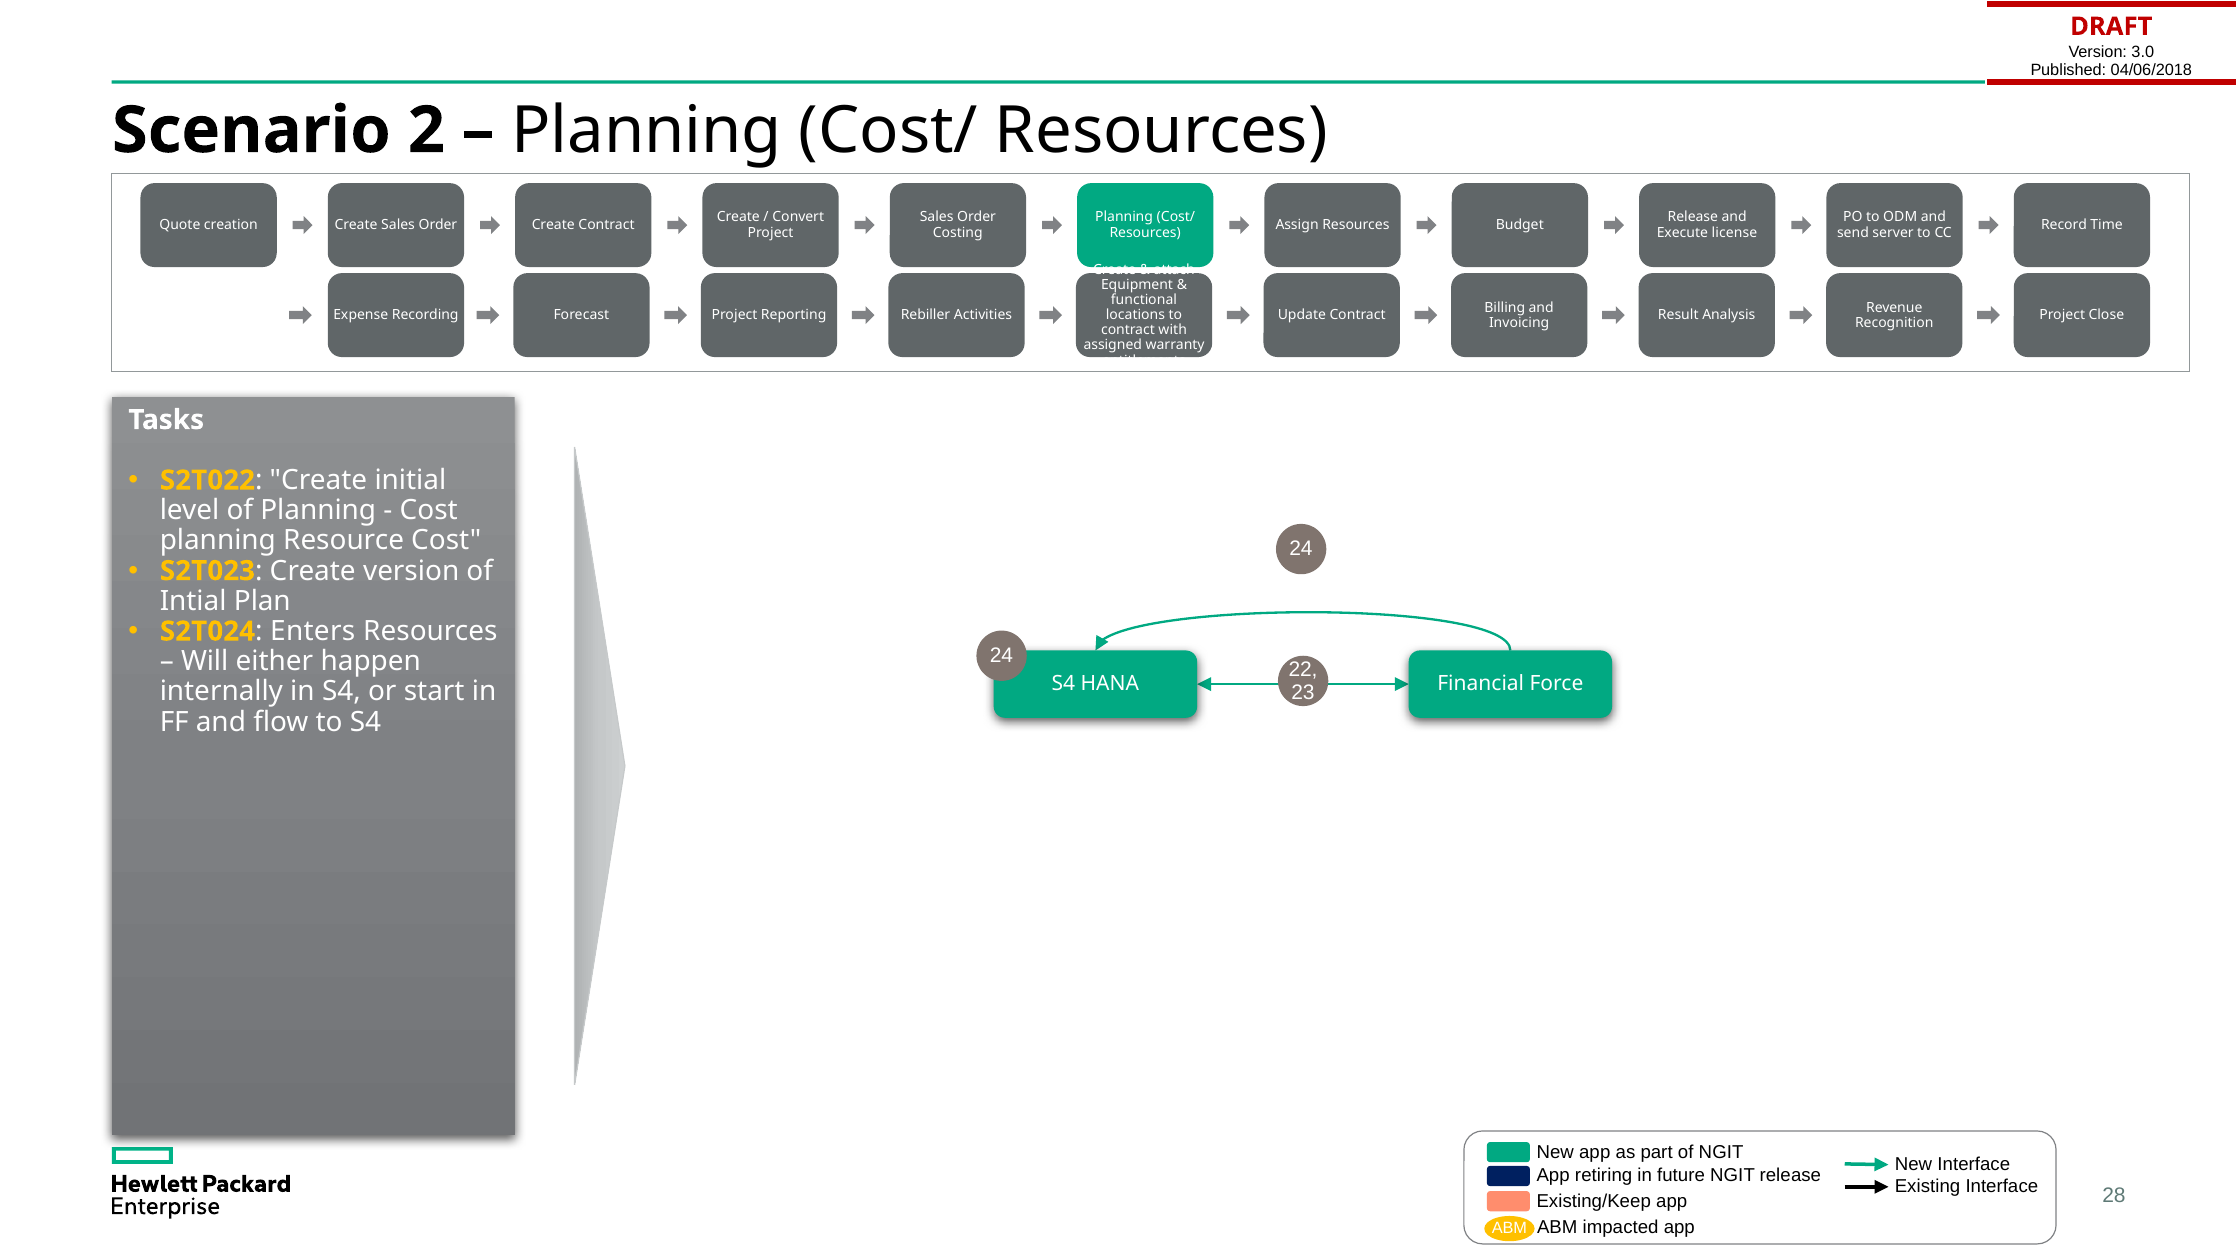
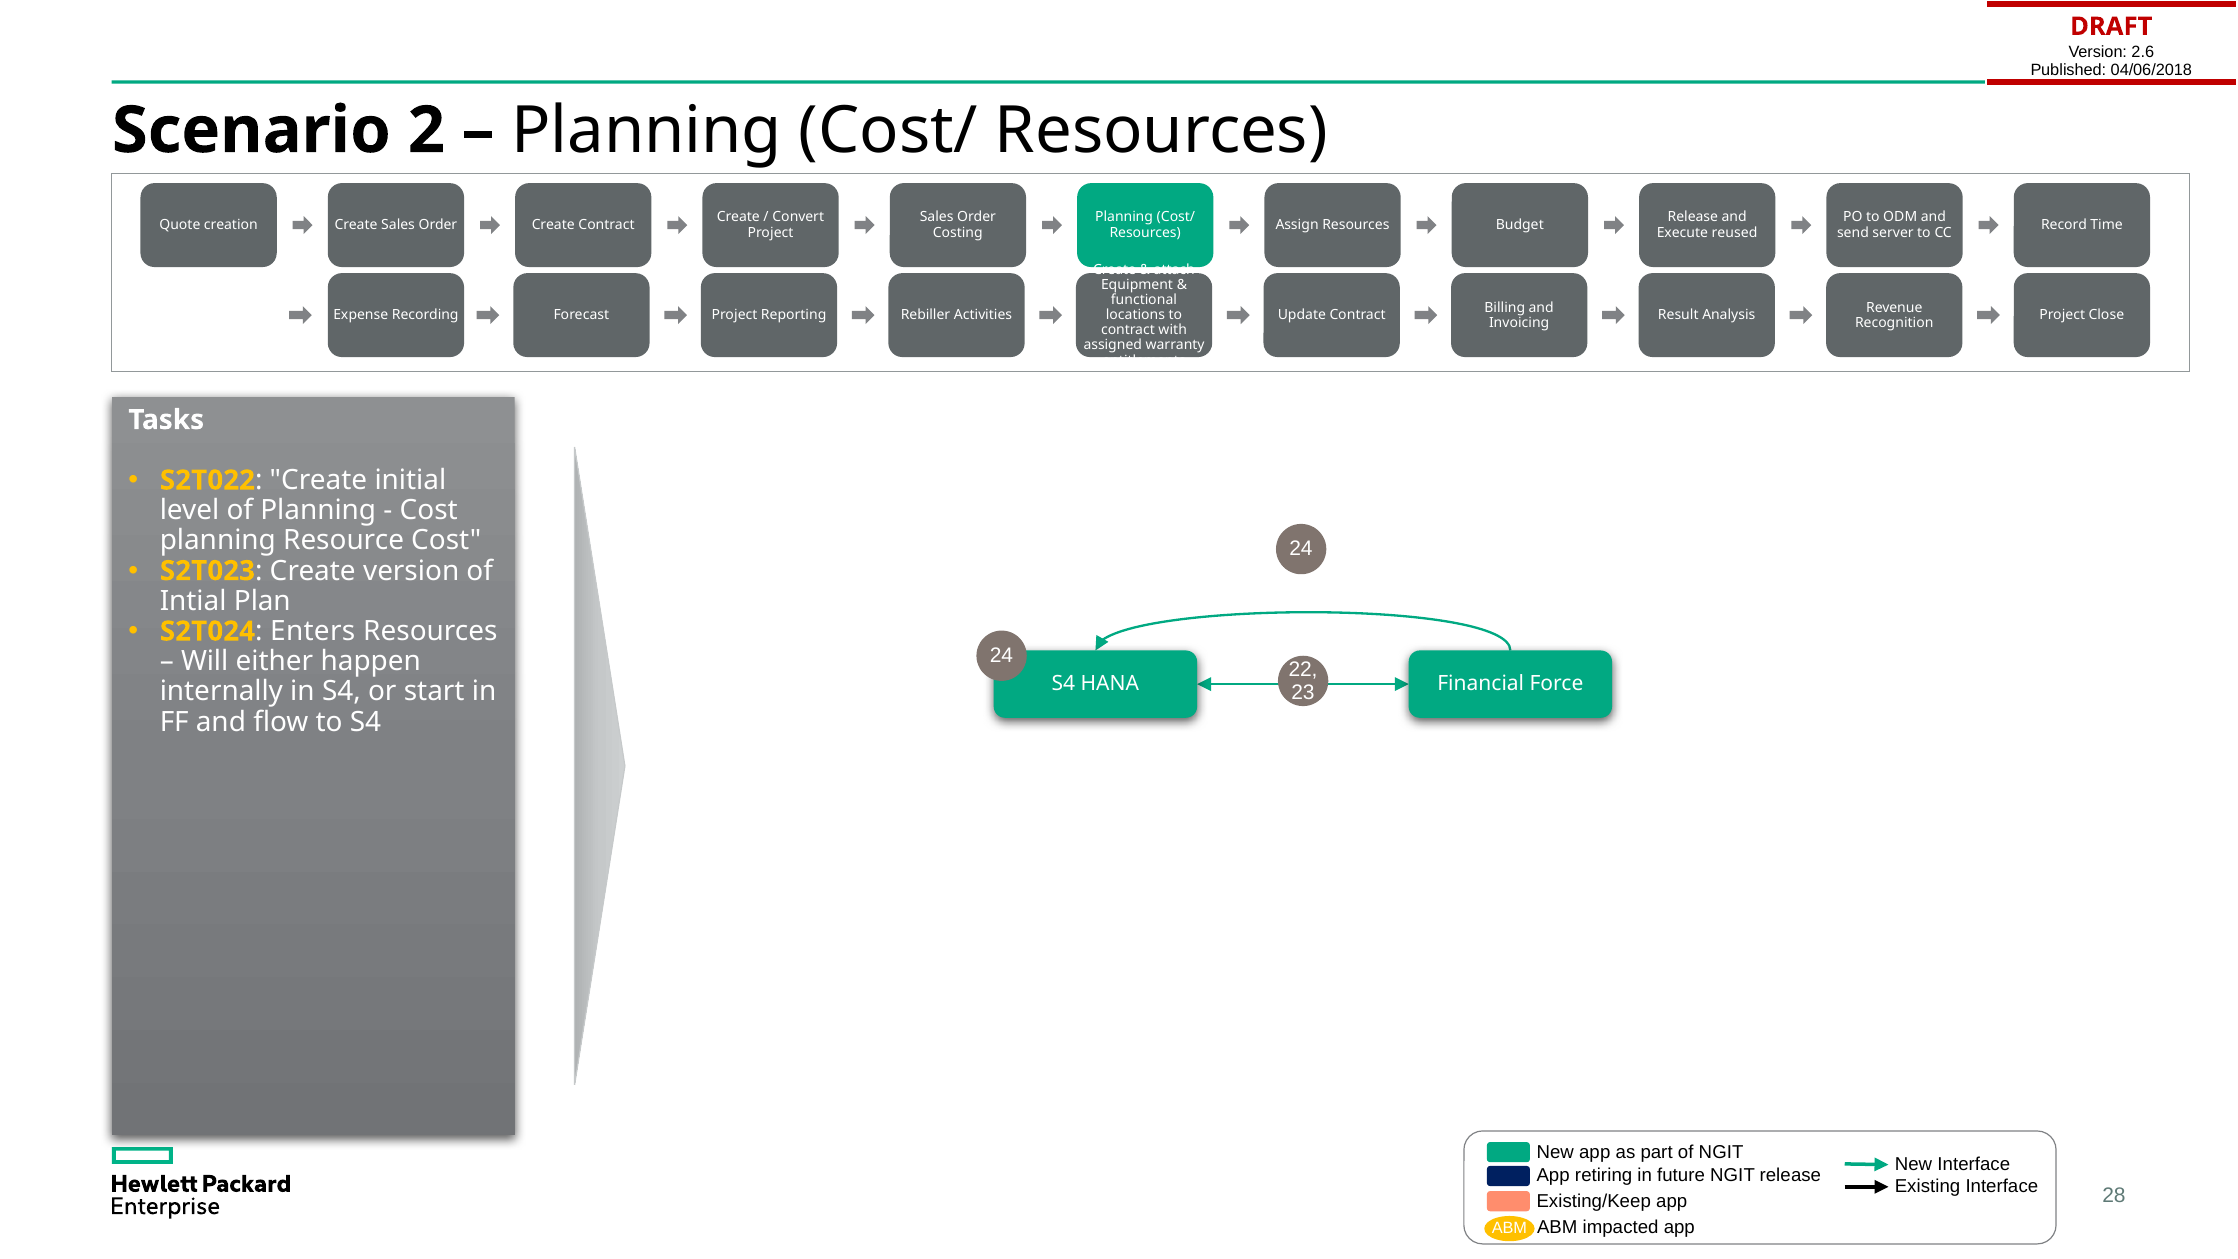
3.0: 3.0 -> 2.6 (2143, 52)
license: license -> reused (1735, 232)
